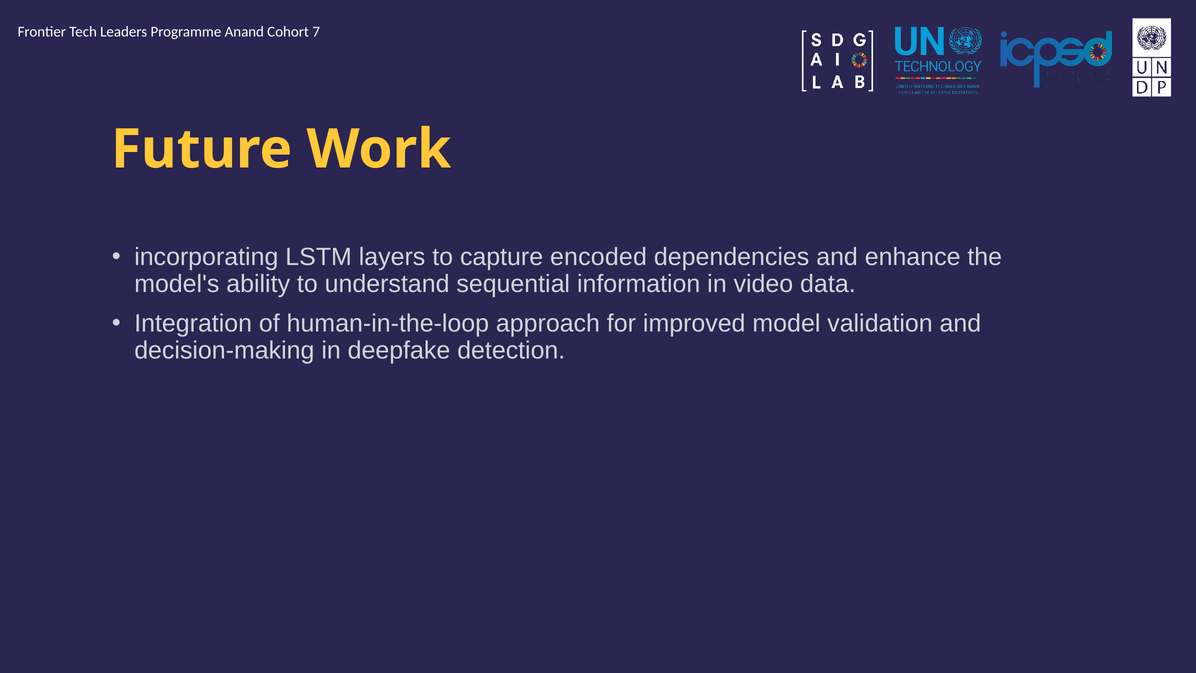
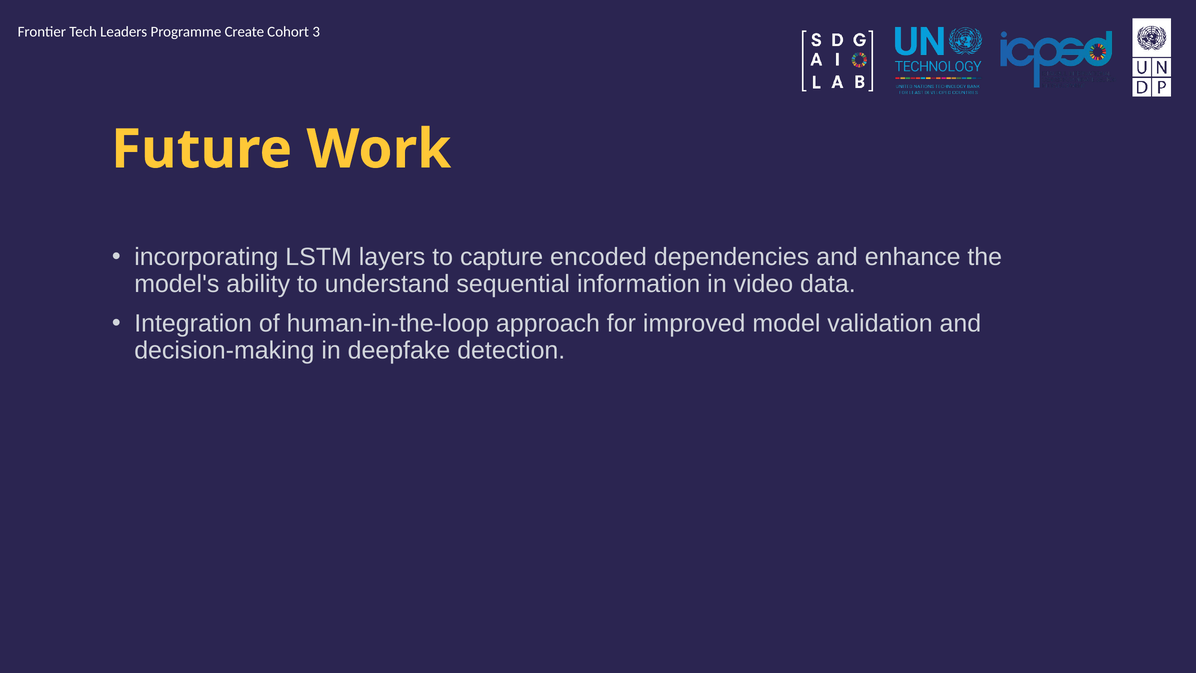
Anand: Anand -> Create (244, 32)
7: 7 -> 3 (316, 32)
